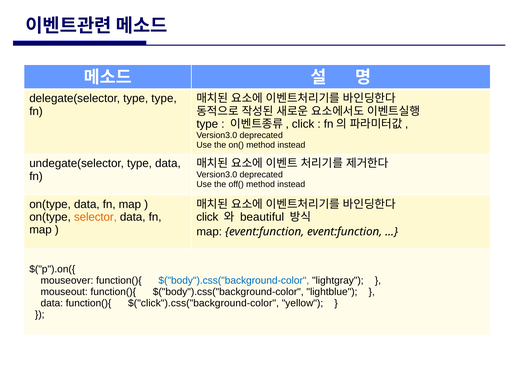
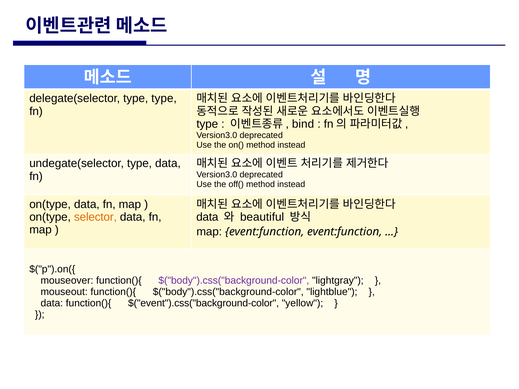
click: click -> bind (303, 124)
click: click -> data (207, 217)
$("body").css("background-color colour: blue -> purple (234, 281)
$("click").css("background-color: $("click").css("background-color -> $("event").css("background-color (204, 303)
